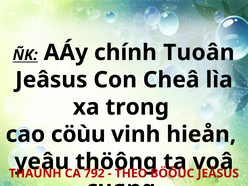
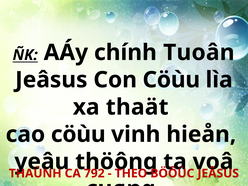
Con Cheâ: Cheâ -> Cöùu (171, 80)
trong: trong -> thaät (137, 107)
